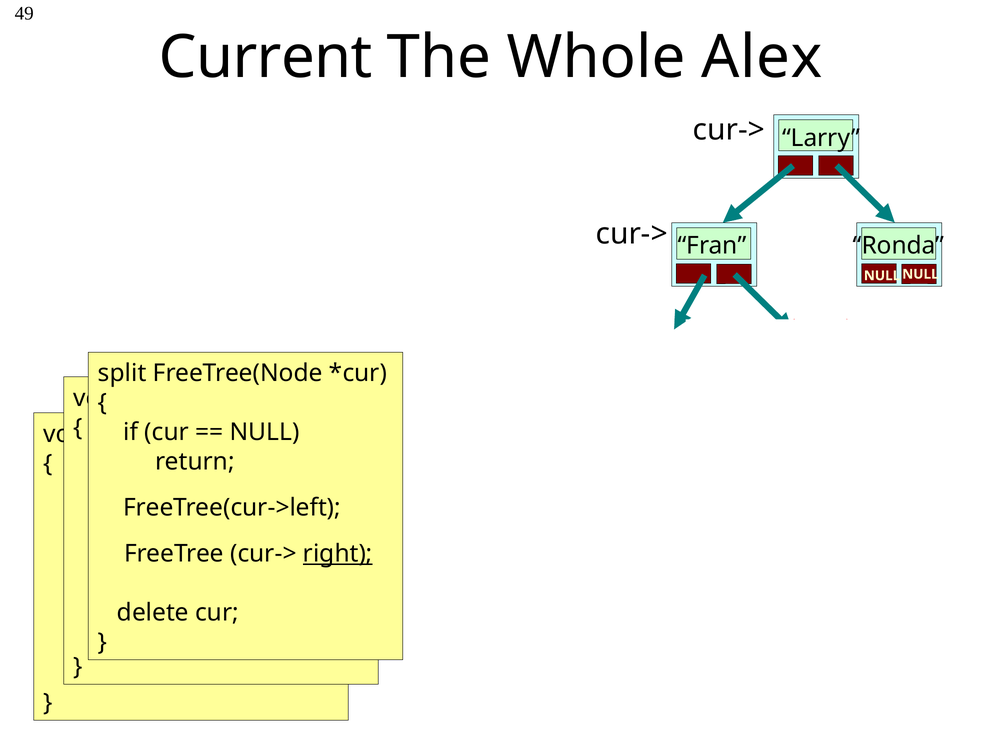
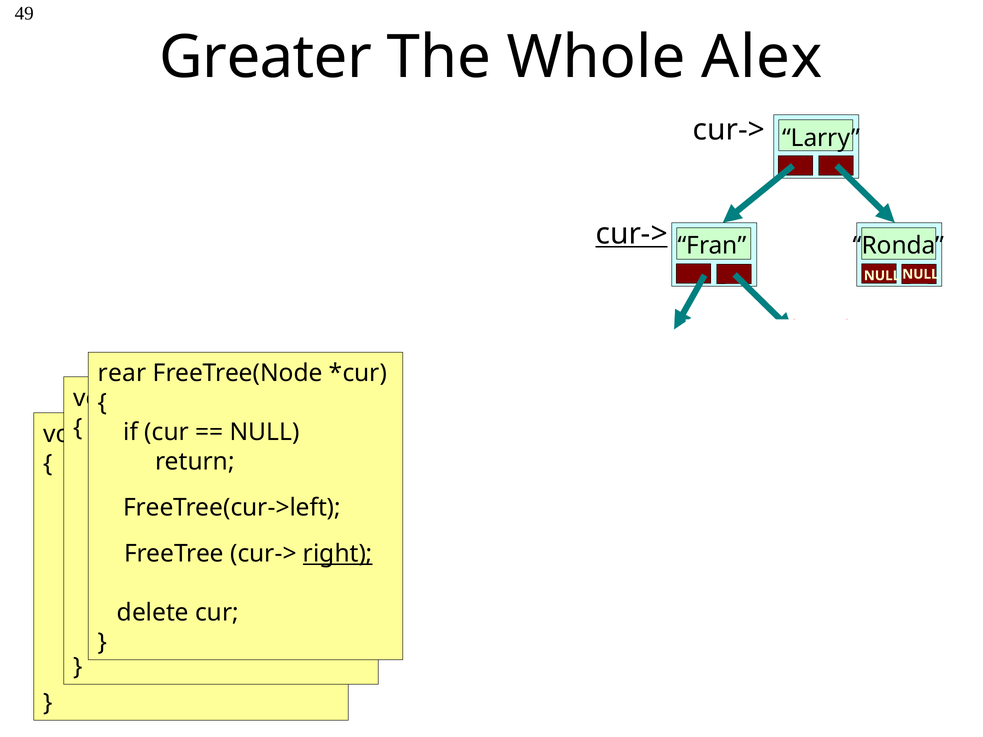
Current: Current -> Greater (266, 57)
cur-> underline: none -> present (632, 234)
split: split -> rear (122, 374)
